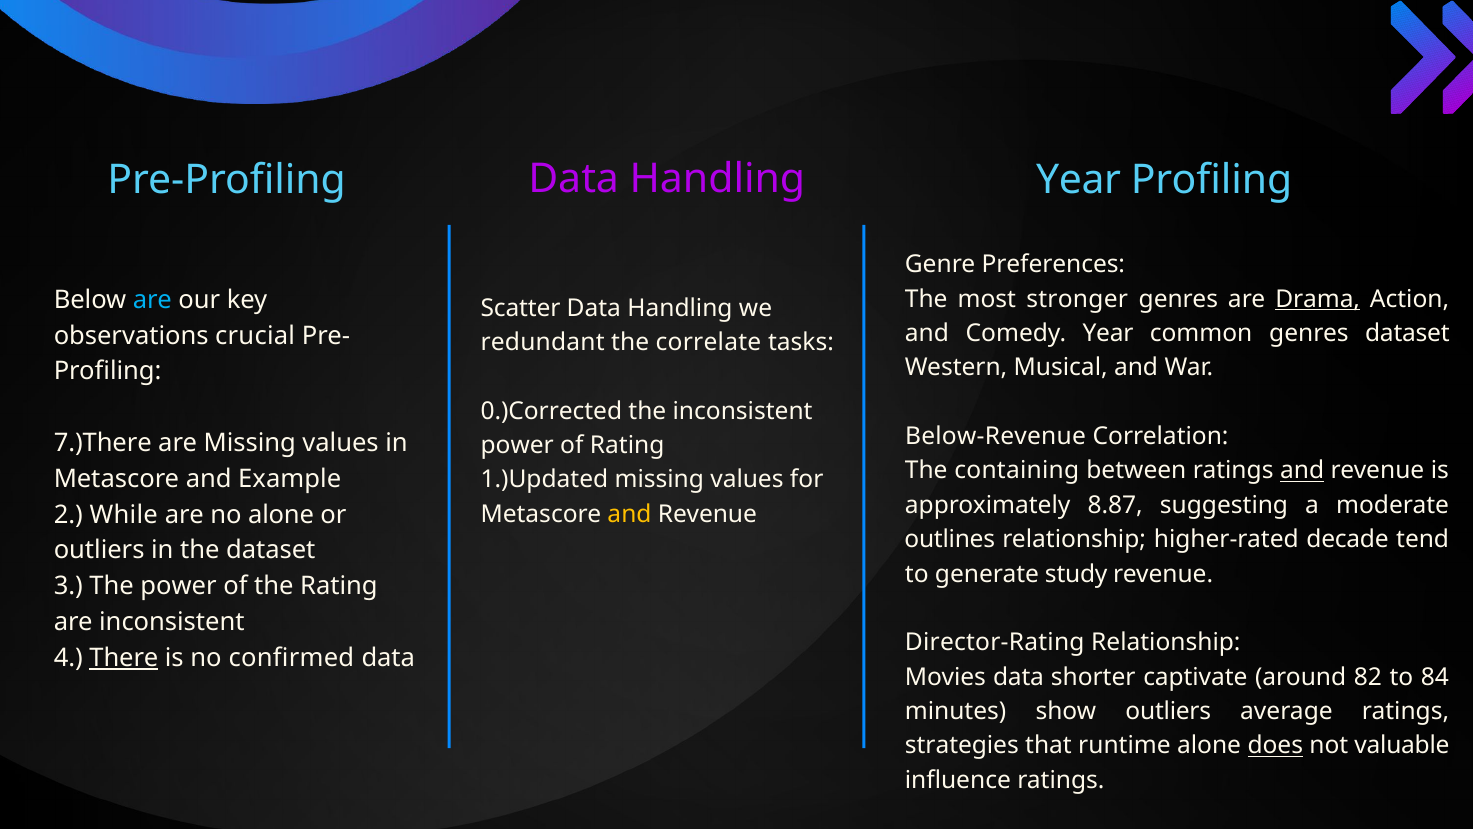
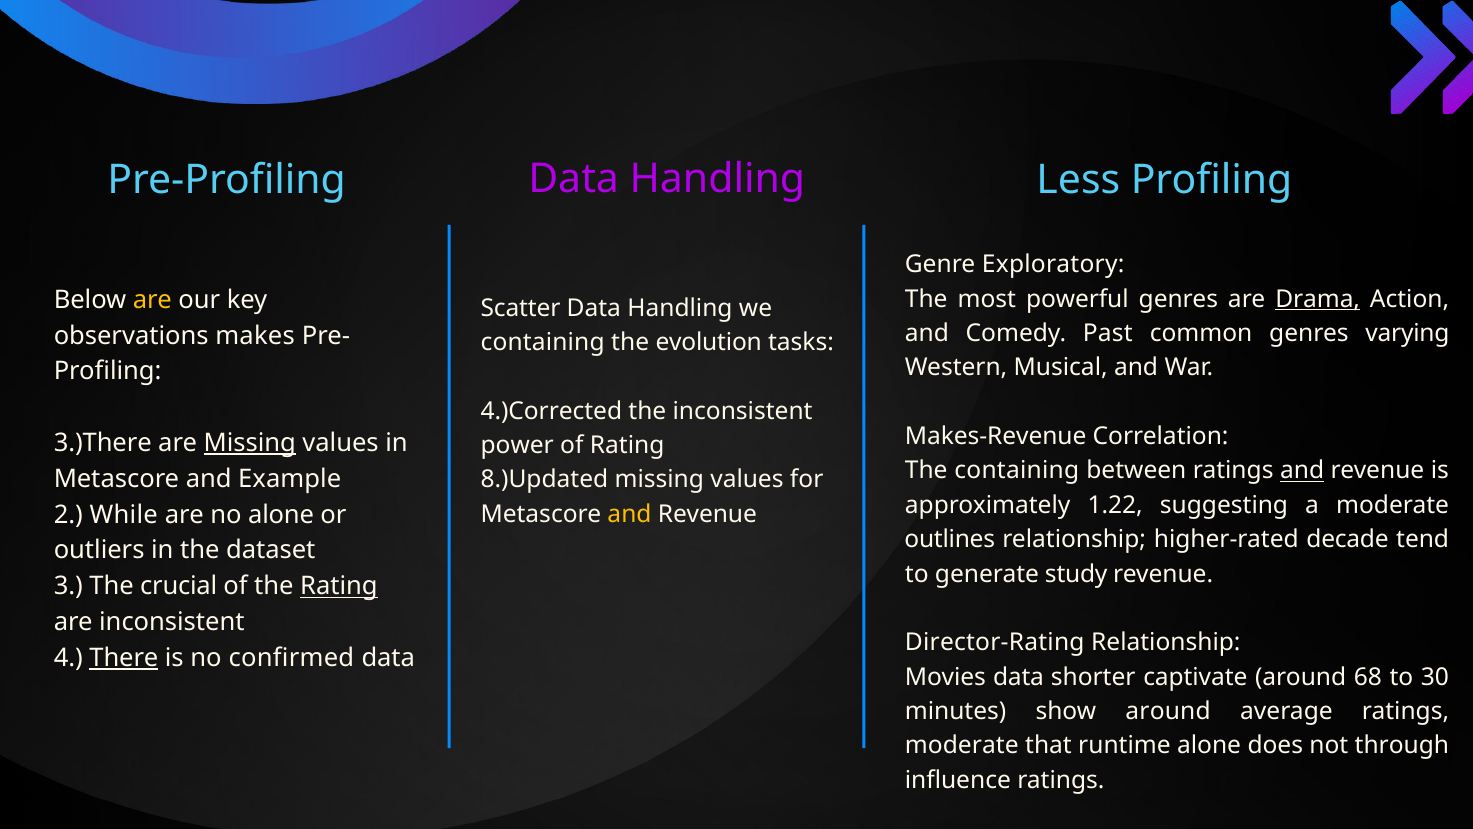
Handling Year: Year -> Less (1078, 179)
Preferences: Preferences -> Exploratory (1053, 264)
stronger: stronger -> powerful (1077, 299)
are colour: light blue -> yellow (152, 300)
Comedy Year: Year -> Past (1108, 333)
genres dataset: dataset -> varying (1407, 333)
crucial: crucial -> makes (255, 335)
redundant: redundant -> containing (543, 342)
correlate: correlate -> evolution (709, 342)
0.)Corrected: 0.)Corrected -> 4.)Corrected (551, 411)
Below-Revenue: Below-Revenue -> Makes-Revenue (996, 436)
7.)There: 7.)There -> 3.)There (103, 443)
Missing underline: none -> present (250, 443)
1.)Updated: 1.)Updated -> 8.)Updated (544, 480)
8.87: 8.87 -> 1.22 (1115, 505)
The power: power -> crucial (179, 586)
Rating underline: none -> present (339, 586)
82: 82 -> 68 (1368, 677)
84: 84 -> 30 (1435, 677)
show outliers: outliers -> around (1168, 711)
strategies: strategies -> moderate (962, 745)
does underline: present -> none (1275, 745)
valuable: valuable -> through (1402, 745)
